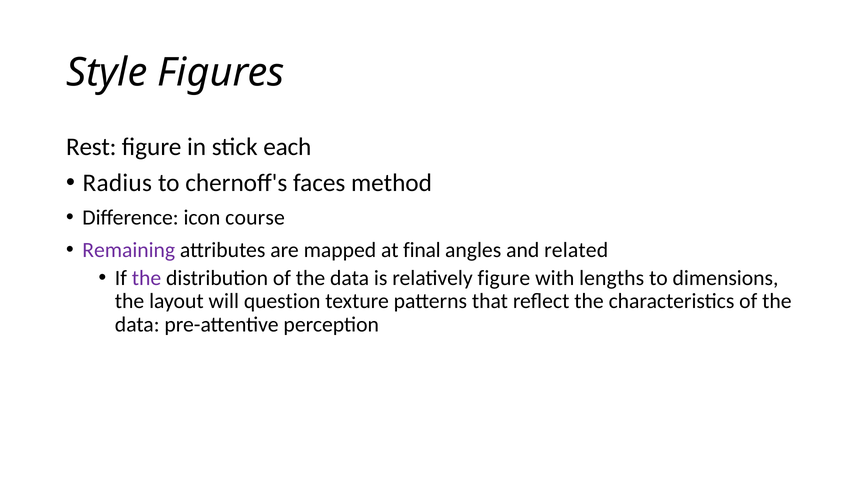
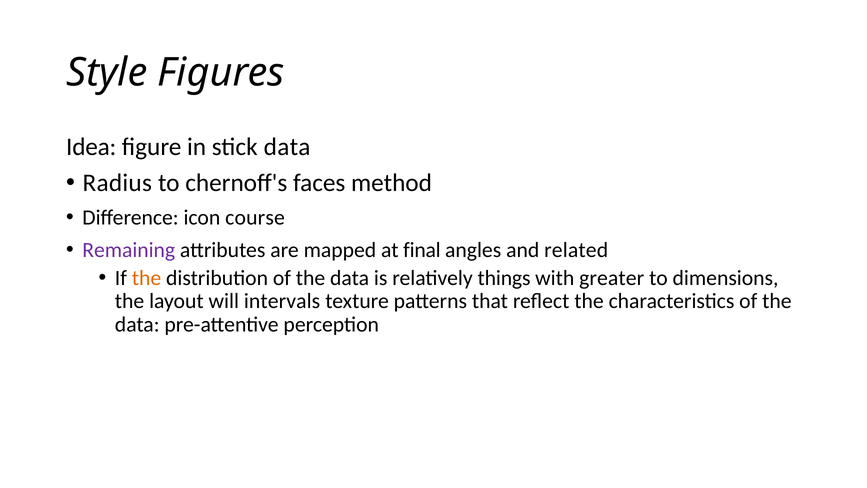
Rest: Rest -> Idea (91, 147)
stick each: each -> data (287, 147)
the colour: purple -> orange (146, 278)
relatively figure: figure -> things (504, 278)
lengths: lengths -> greater (612, 278)
question: question -> intervals (282, 301)
